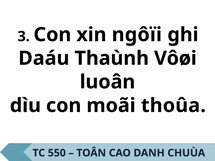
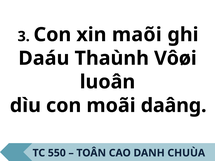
ngôïi: ngôïi -> maõi (137, 35)
thoûa: thoûa -> daâng (174, 106)
